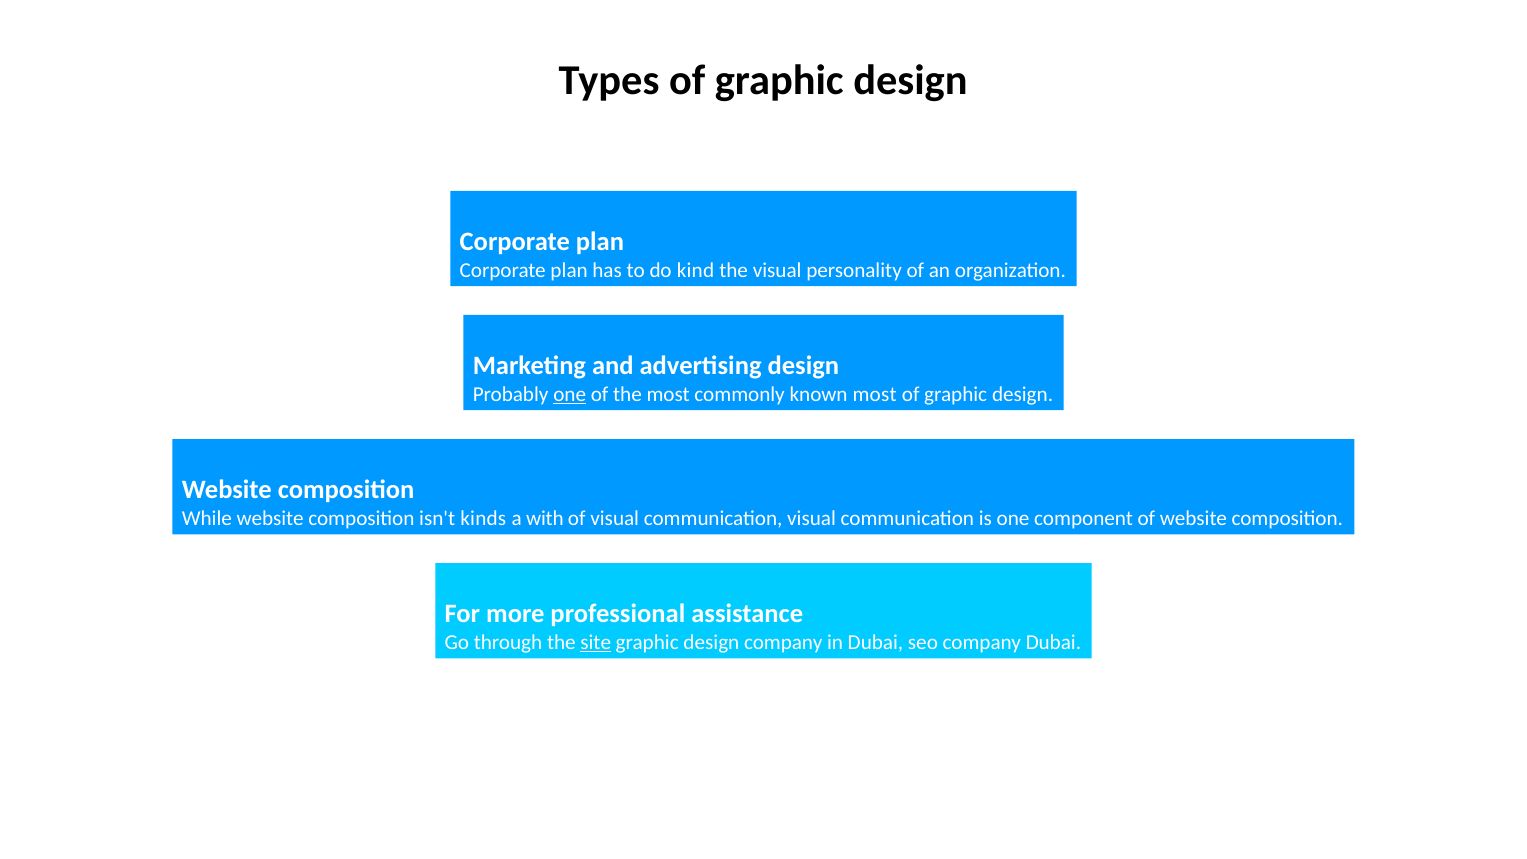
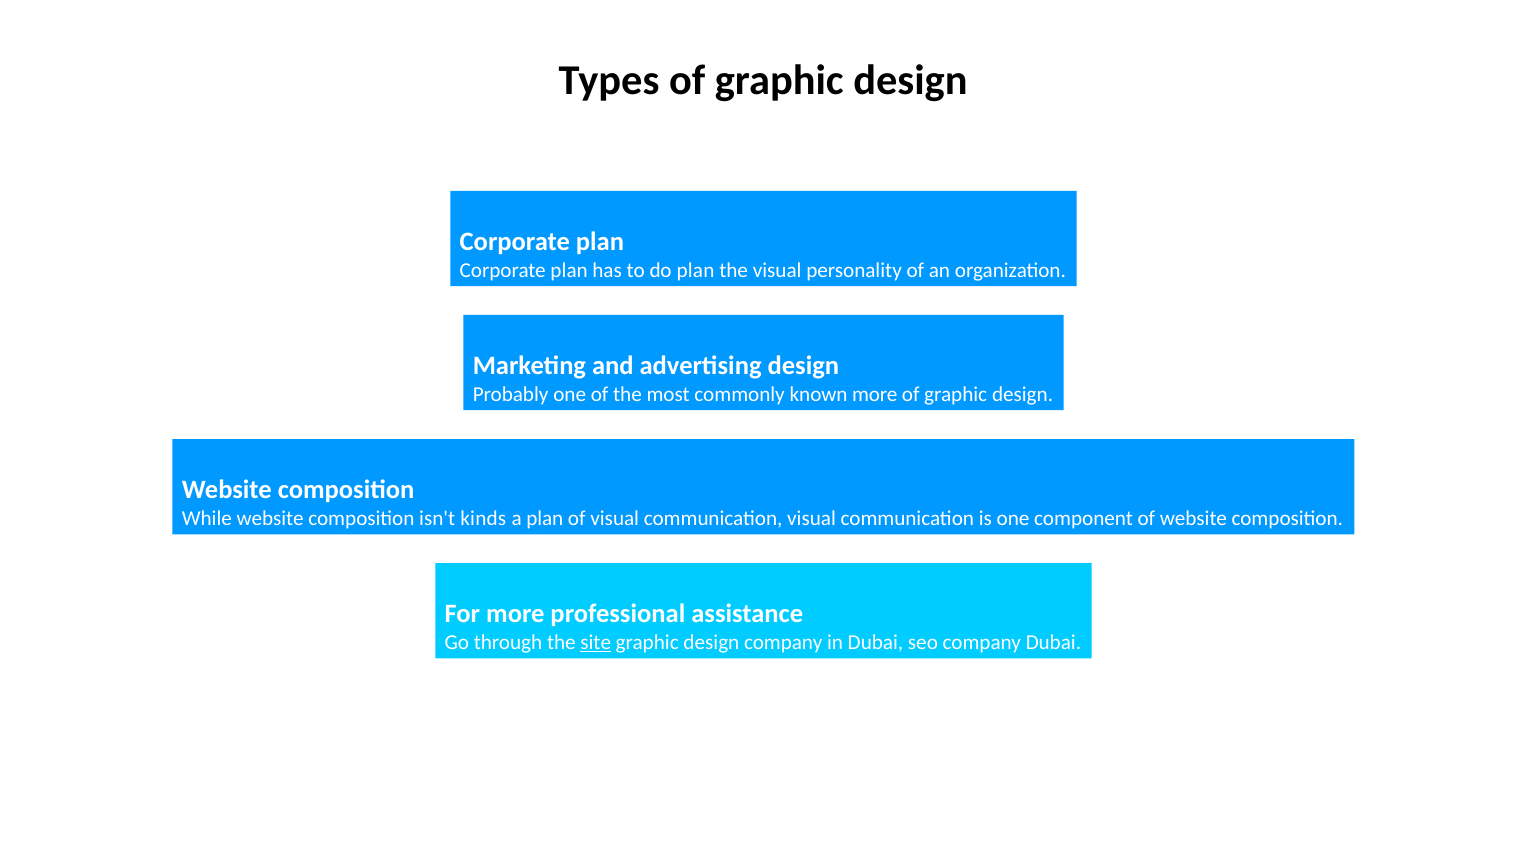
do kind: kind -> plan (695, 270)
one underline: present -> none (570, 394)
known most: most -> more (875, 394)
a with: with -> plan (545, 518)
